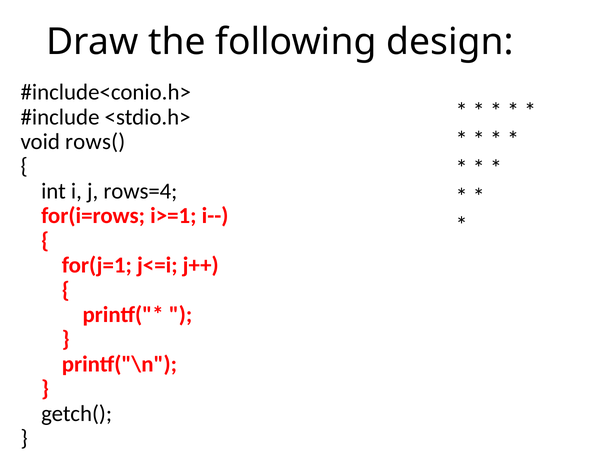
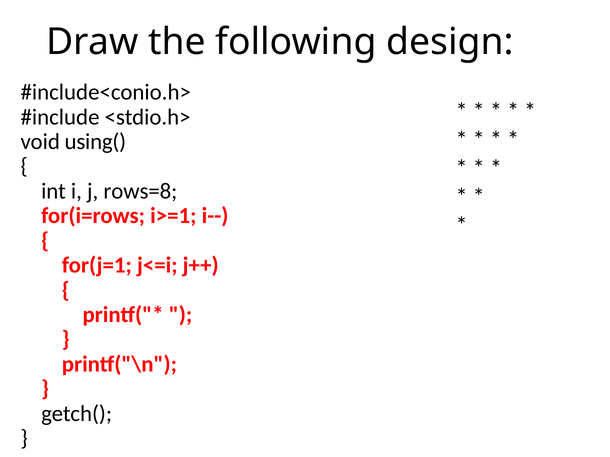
rows(: rows( -> using( (95, 142)
rows=4: rows=4 -> rows=8 (140, 191)
